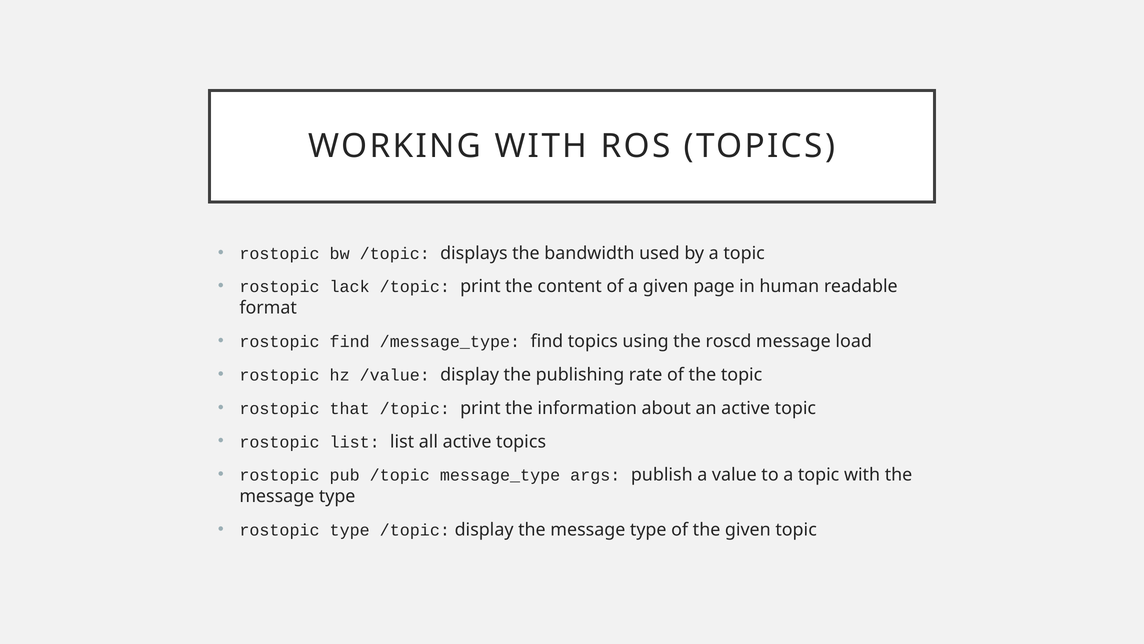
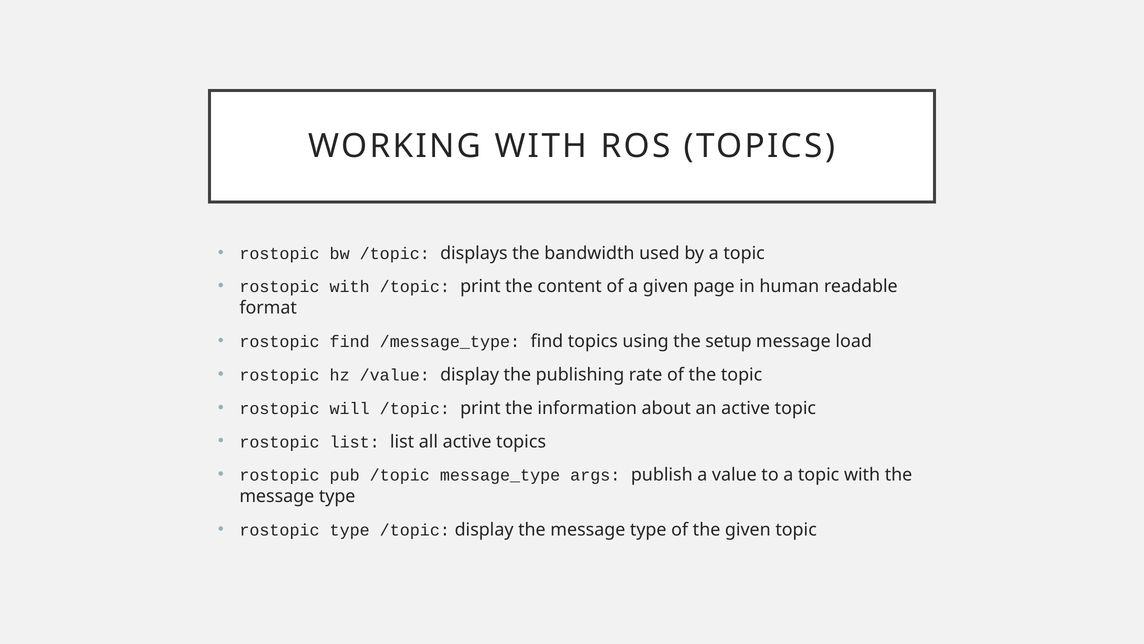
rostopic lack: lack -> with (350, 287)
roscd: roscd -> setup (728, 341)
that: that -> will (350, 408)
